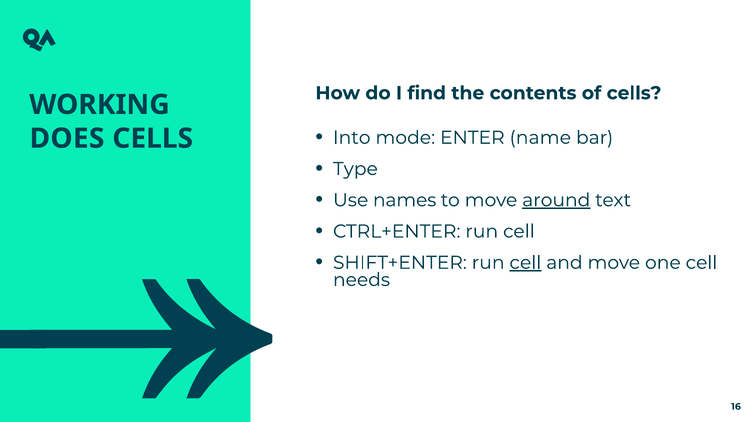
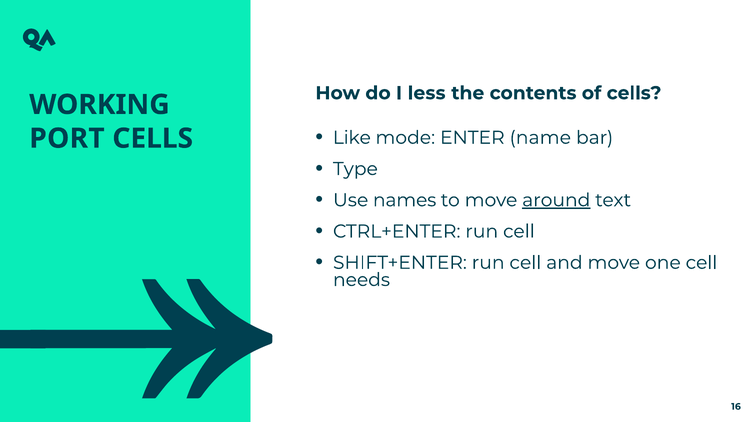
find: find -> less (427, 93)
Into: Into -> Like (352, 138)
DOES: DOES -> PORT (67, 138)
cell underline: present -> none (525, 263)
